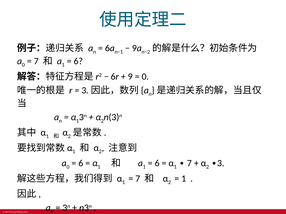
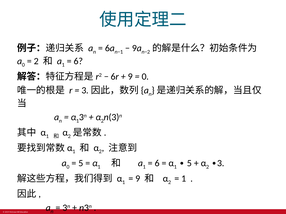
7: 7 -> 2 (36, 61)
6: 6 -> 5 (81, 164)
1 7: 7 -> 5 (189, 164)
7: 7 -> 9 (138, 179)
